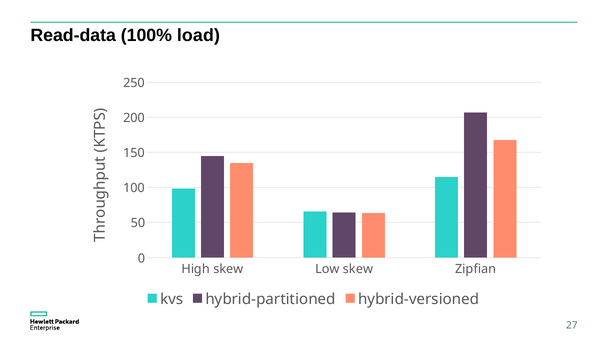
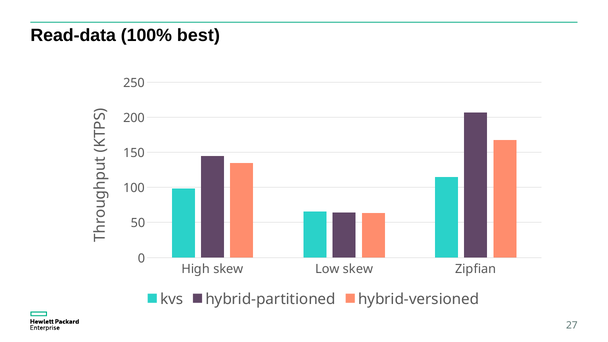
load: load -> best (198, 35)
